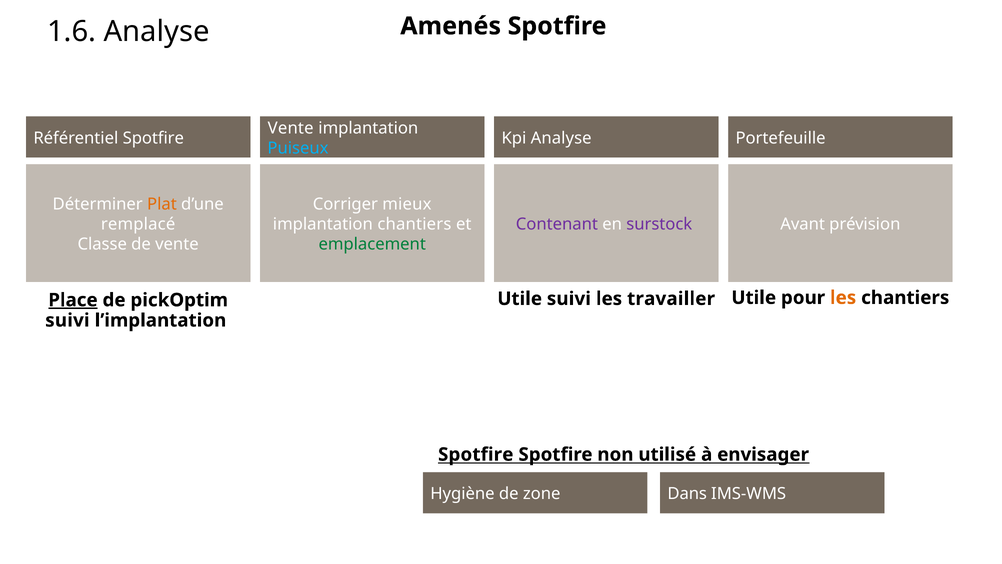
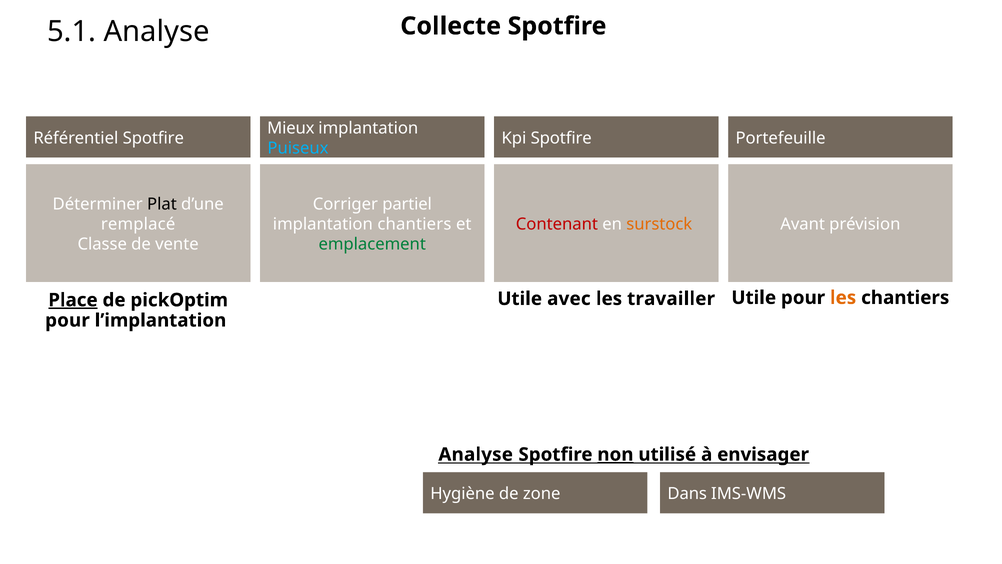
Amenés: Amenés -> Collecte (451, 26)
1.6: 1.6 -> 5.1 (72, 32)
Vente: Vente -> Mieux (291, 128)
Kpi Analyse: Analyse -> Spotfire (561, 138)
Plat colour: orange -> black (162, 204)
mieux: mieux -> partiel (407, 204)
Contenant colour: purple -> red (557, 224)
surstock colour: purple -> orange (659, 224)
Utile suivi: suivi -> avec (569, 299)
suivi: suivi -> pour (67, 320)
Spotfire: Spotfire -> Analyse (476, 454)
non underline: none -> present (615, 454)
